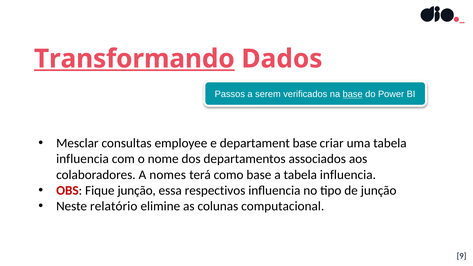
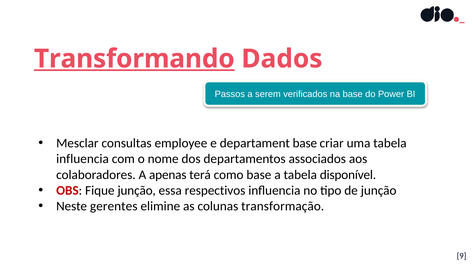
base underline: present -> none (353, 94)
nomes: nomes -> apenas (168, 175)
a tabela influencia: influencia -> disponível (348, 175)
relatório: relatório -> gerentes (114, 206)
computacional: computacional -> transformação (283, 206)
